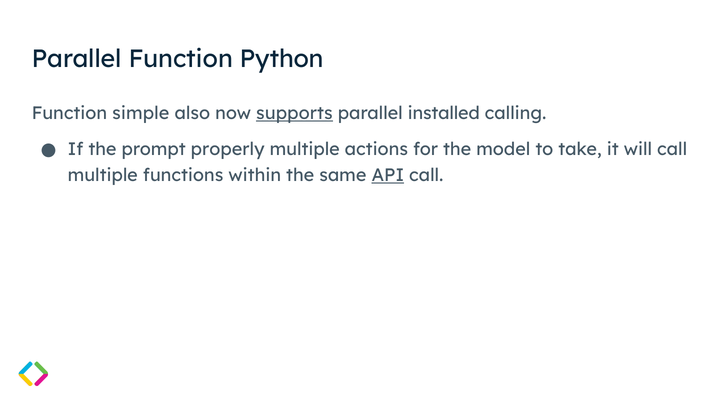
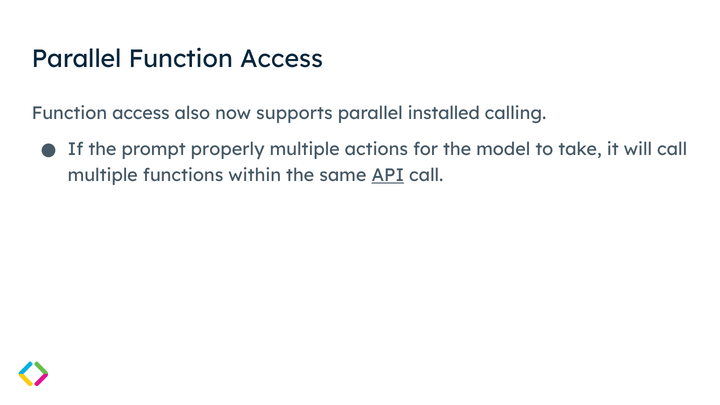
Parallel Function Python: Python -> Access (282, 59)
simple: simple -> access (141, 113)
supports underline: present -> none (294, 113)
